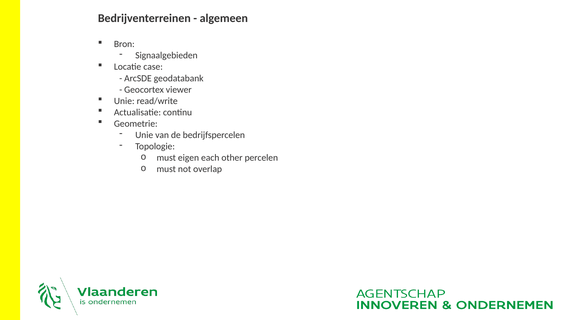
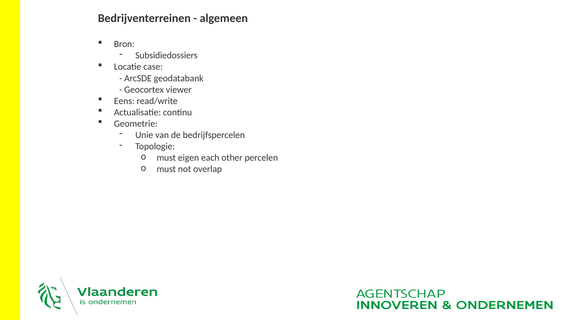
Signaalgebieden: Signaalgebieden -> Subsidiedossiers (166, 55)
Unie: Unie -> Eens (124, 101)
